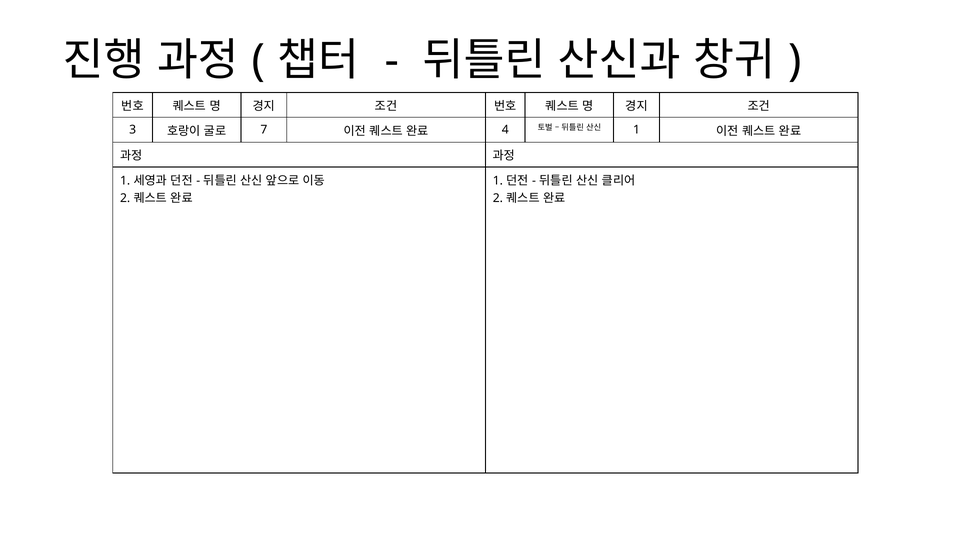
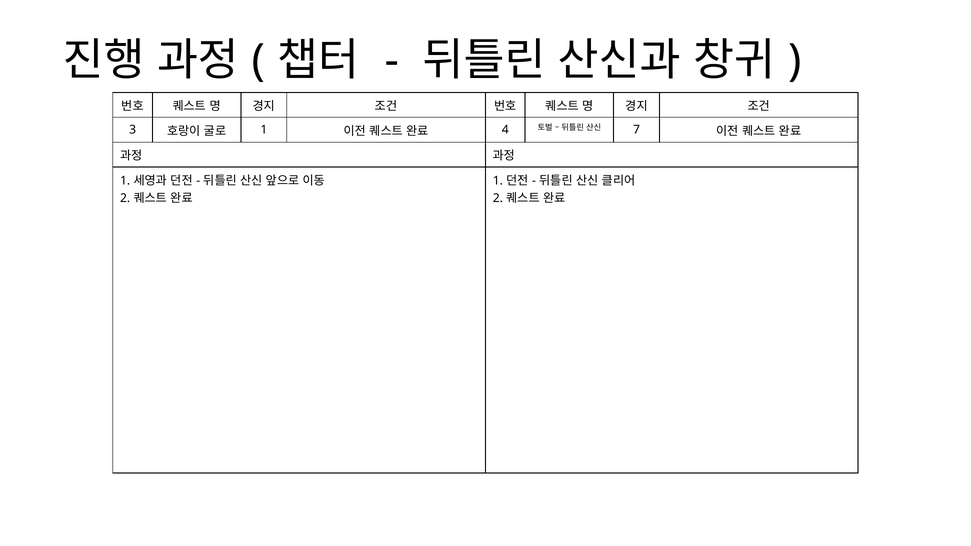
7: 7 -> 1 (264, 130)
1: 1 -> 7 (637, 130)
